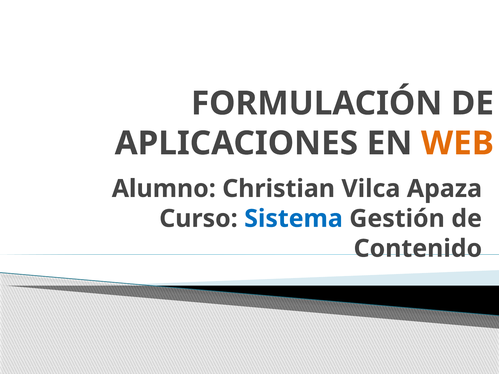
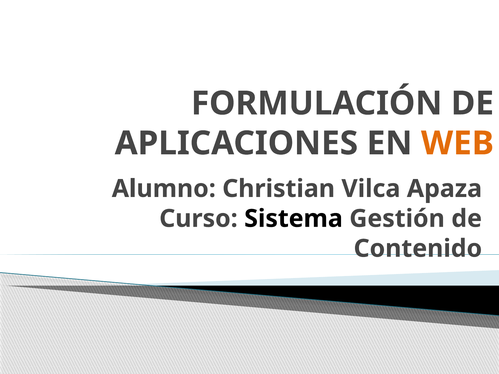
Sistema colour: blue -> black (294, 219)
